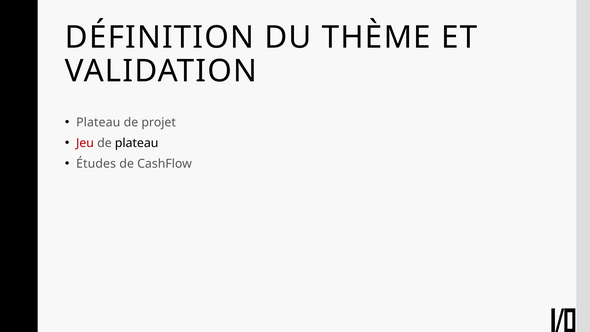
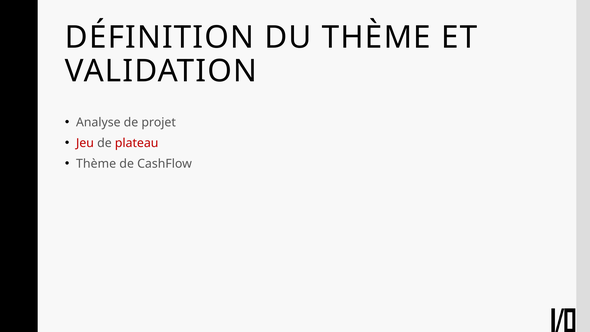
Plateau: Plateau -> Analyse (98, 123)
plateau colour: black -> red (137, 143)
Études: Études -> Thème (96, 164)
